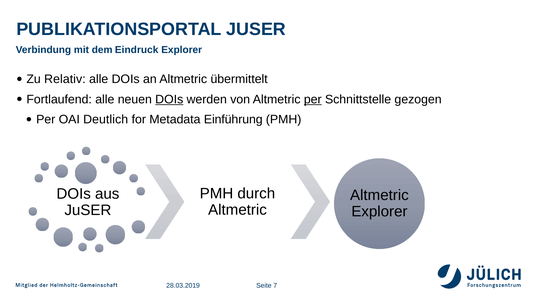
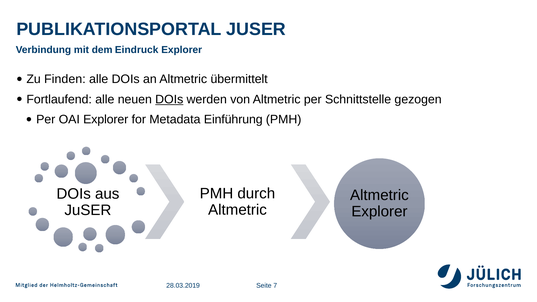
Relativ: Relativ -> Finden (65, 79)
per underline: present -> none (313, 99)
OAI Deutlich: Deutlich -> Explorer (106, 120)
